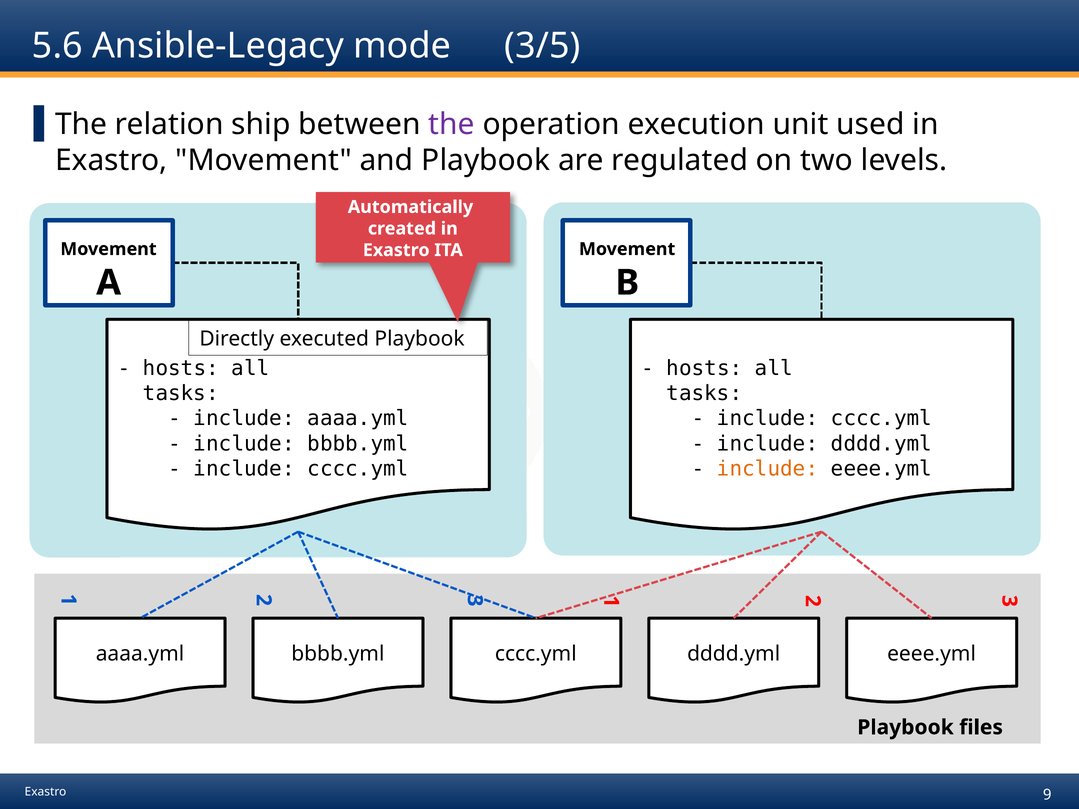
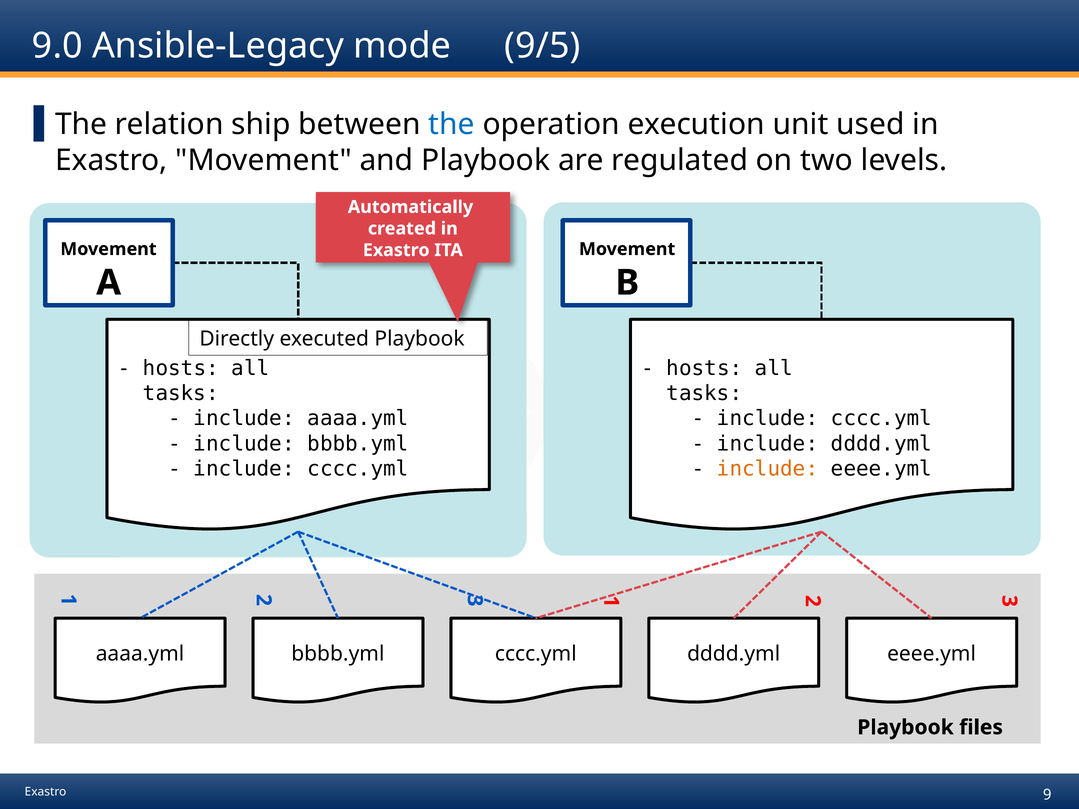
5.6: 5.6 -> 9.0 (57, 46)
3/5: 3/5 -> 9/5 (542, 46)
the colour: purple -> blue (452, 124)
